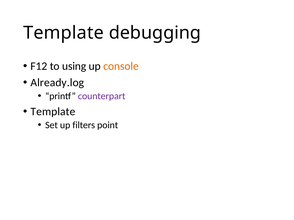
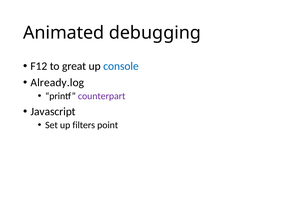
Template: Template -> Animated (64, 33)
using: using -> great (74, 66)
console colour: orange -> blue (121, 66)
Template: Template -> Javascript (53, 112)
